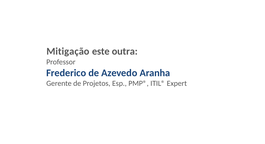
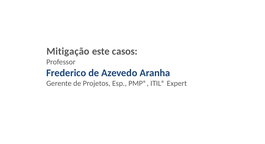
outra: outra -> casos (125, 51)
